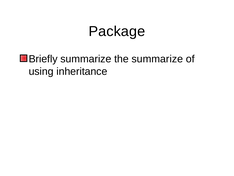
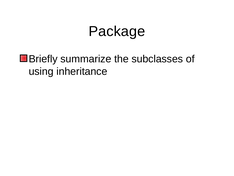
the summarize: summarize -> subclasses (157, 59)
